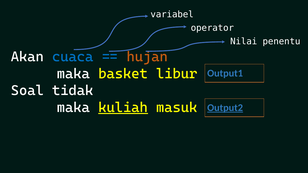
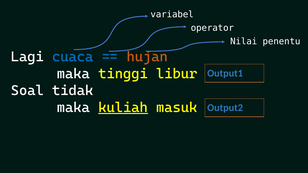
Akan: Akan -> Lagi (27, 57)
basket: basket -> tinggi (123, 74)
Output2 underline: present -> none (225, 108)
